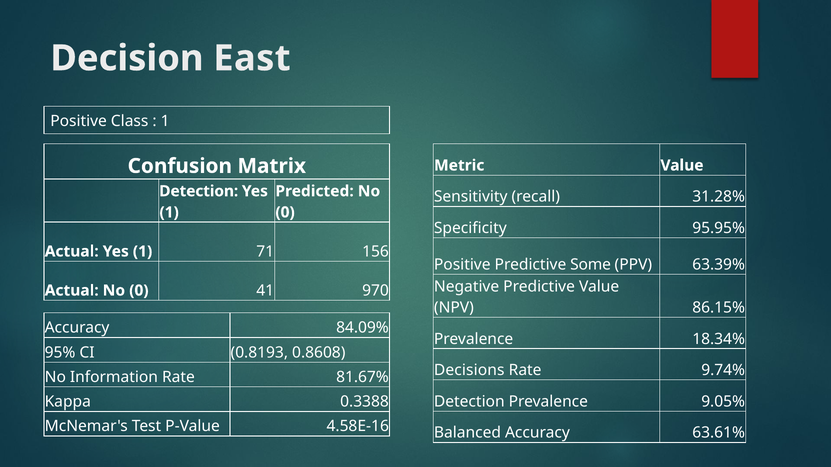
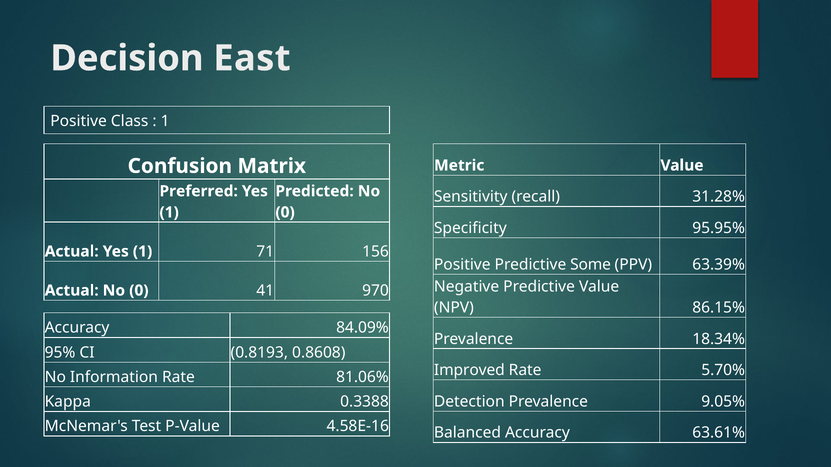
Detection: Detection -> Preferred (199, 191)
Decisions: Decisions -> Improved (469, 370)
9.74%: 9.74% -> 5.70% (723, 370)
81.67%: 81.67% -> 81.06% (362, 377)
